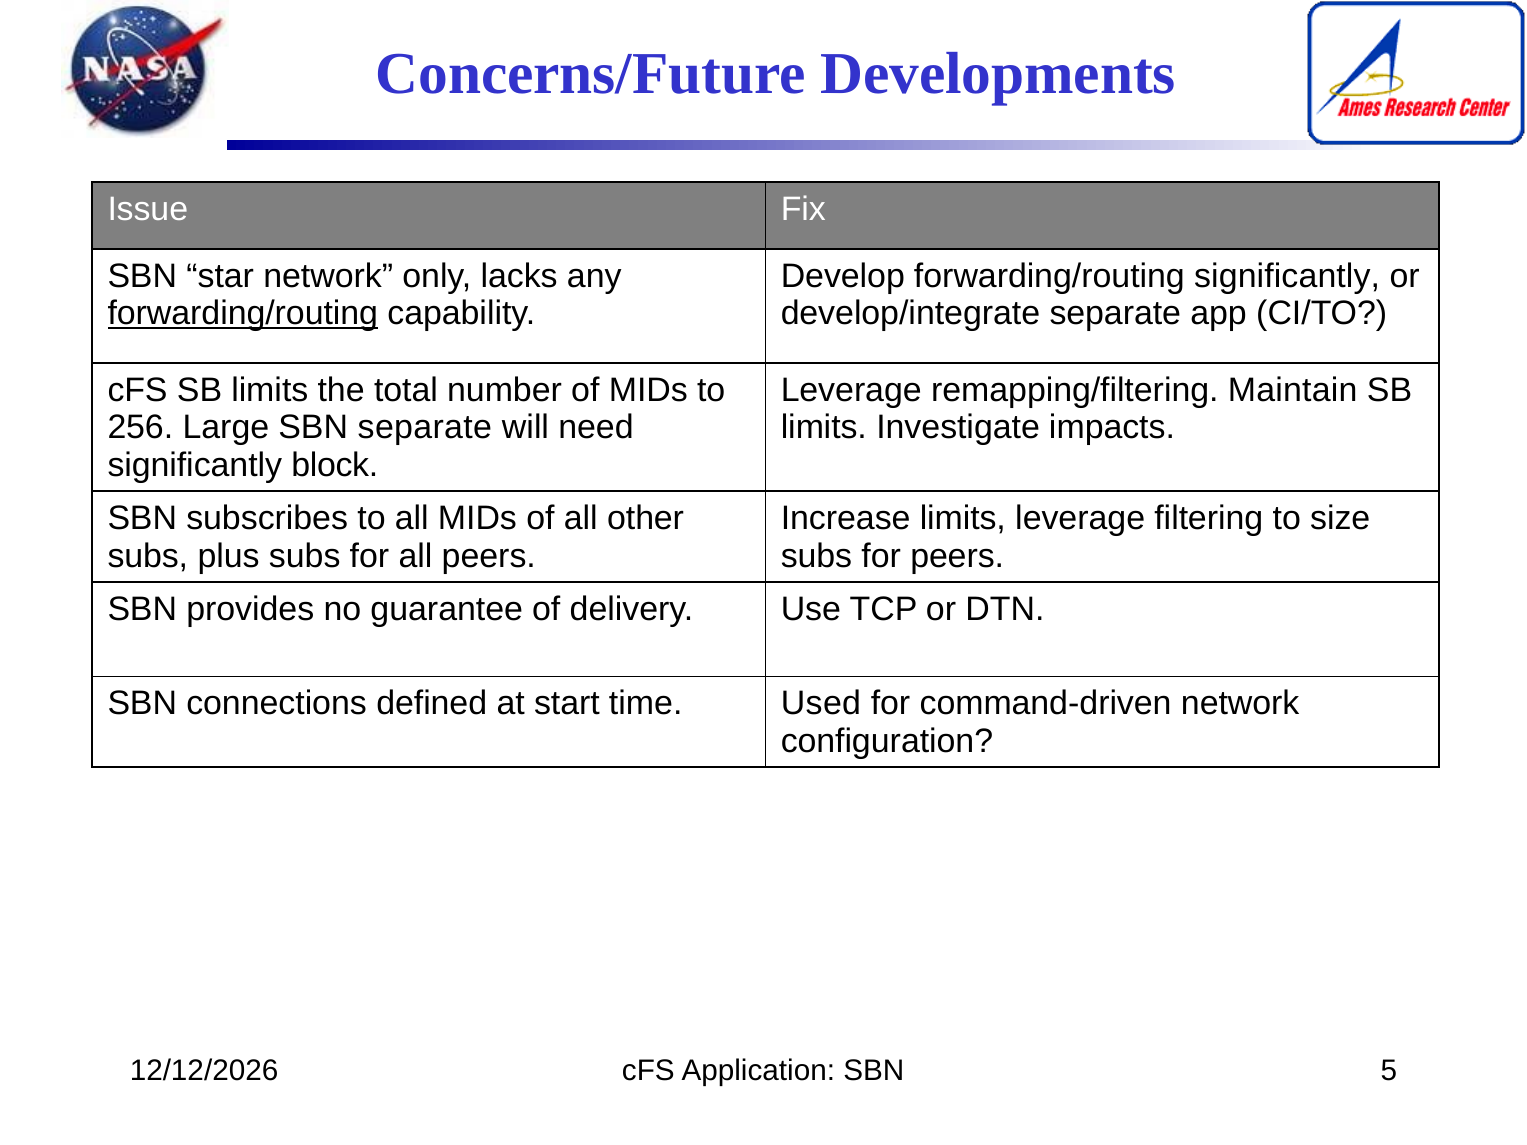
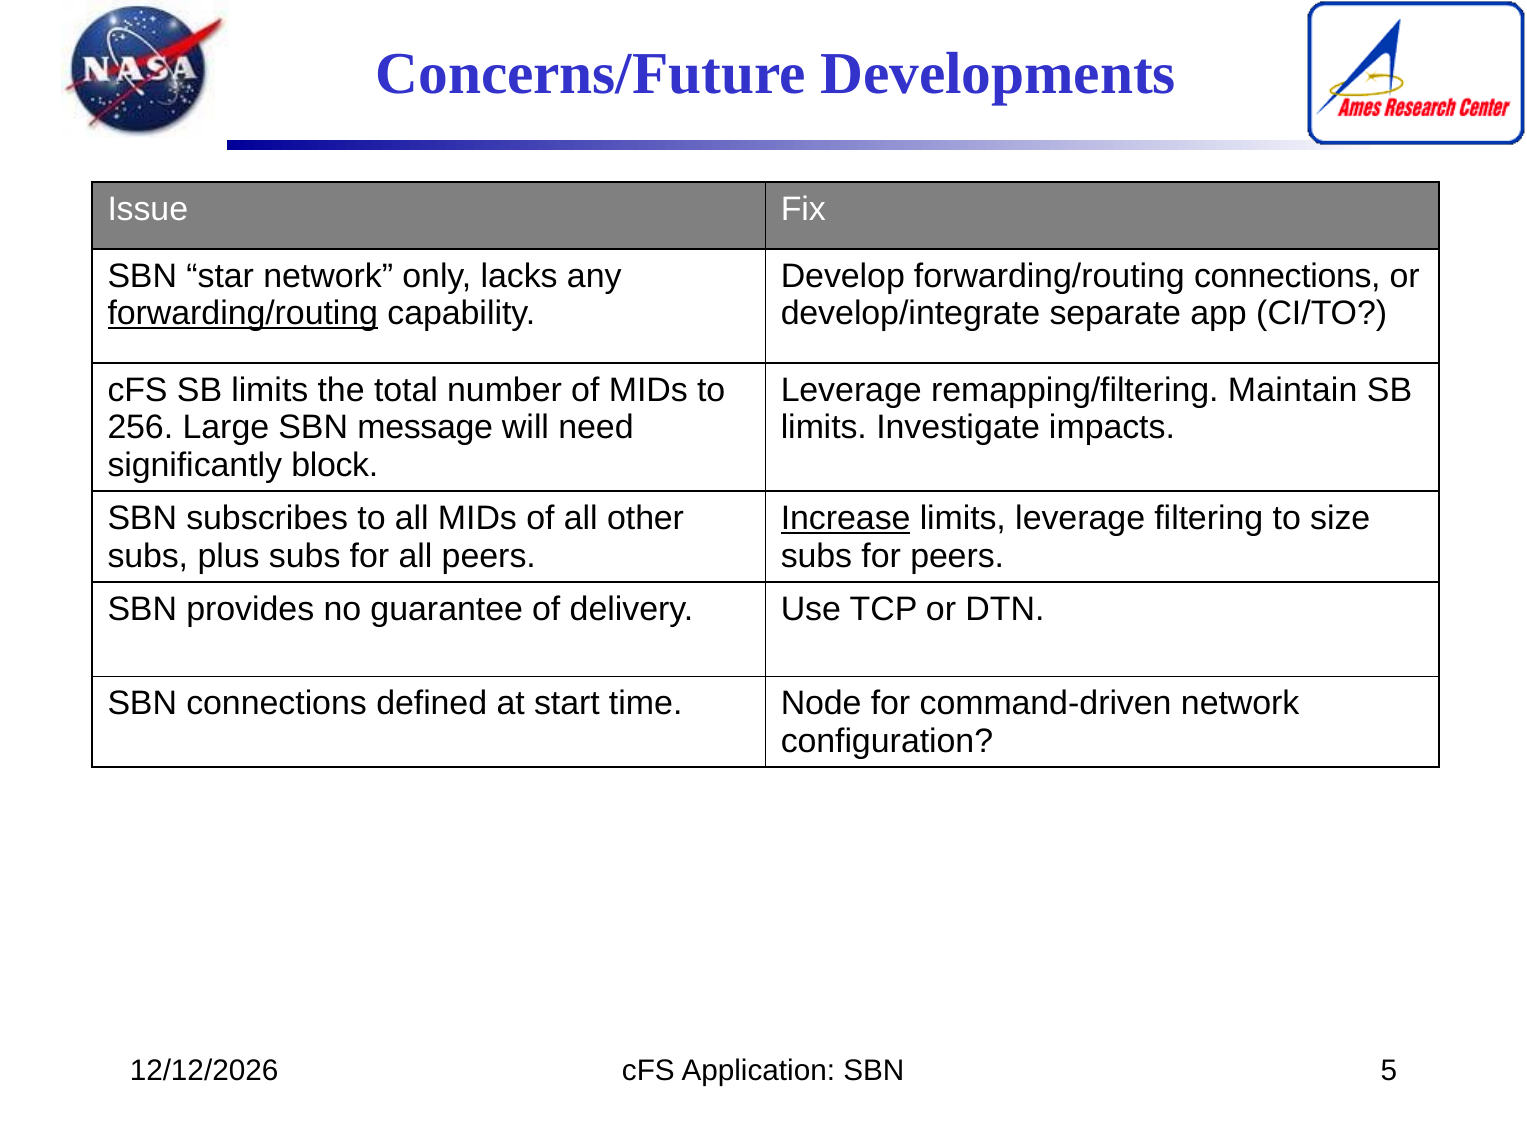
forwarding/routing significantly: significantly -> connections (1287, 276)
SBN separate: separate -> message (425, 428)
Increase underline: none -> present (846, 518)
Used: Used -> Node (821, 704)
